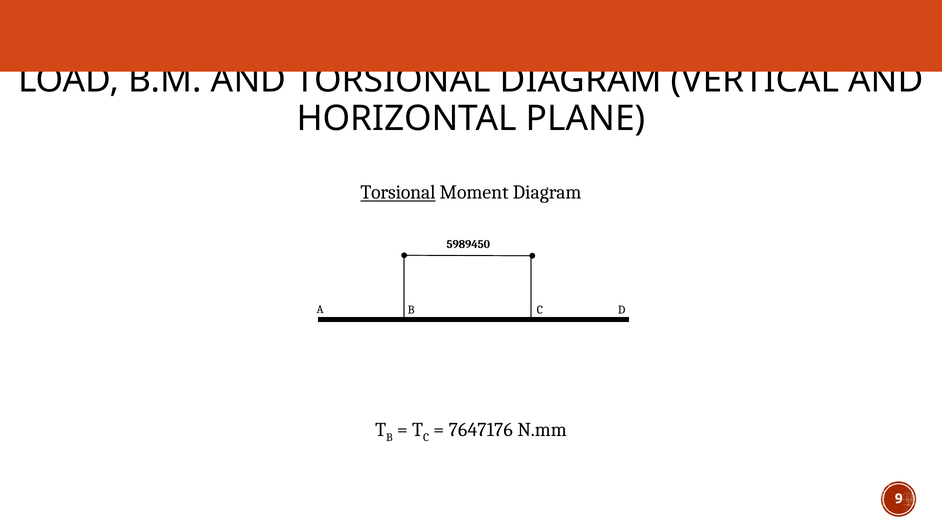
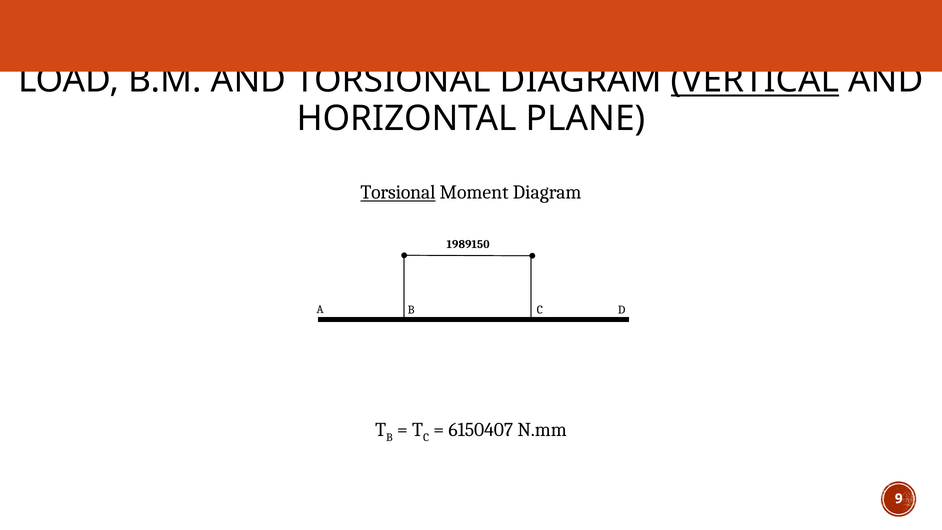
VERTICAL underline: none -> present (755, 80)
5989450: 5989450 -> 1989150 (468, 244)
7647176: 7647176 -> 6150407 (481, 430)
